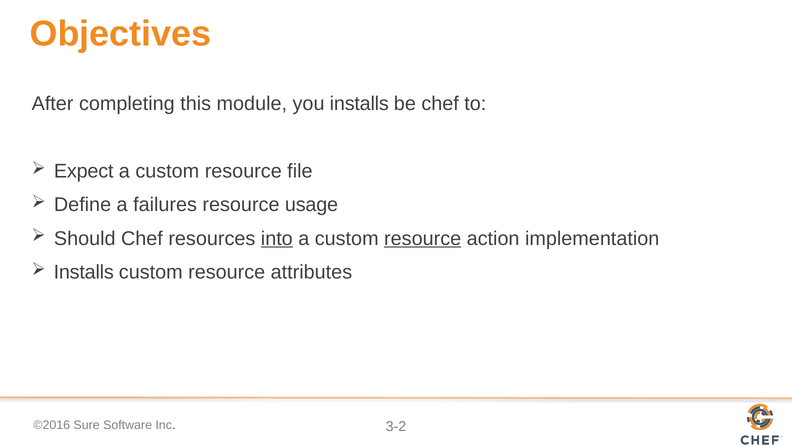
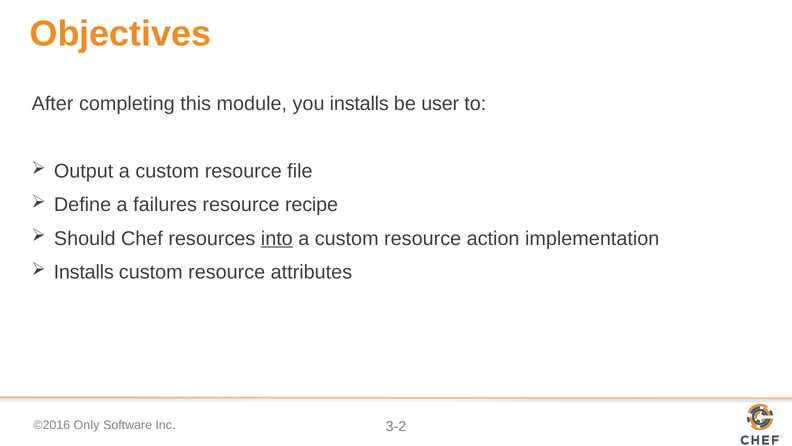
be chef: chef -> user (440, 104)
Expect: Expect -> Output (84, 171)
usage: usage -> recipe (312, 205)
resource underline: present -> none (423, 238)
Sure: Sure -> Only (87, 425)
